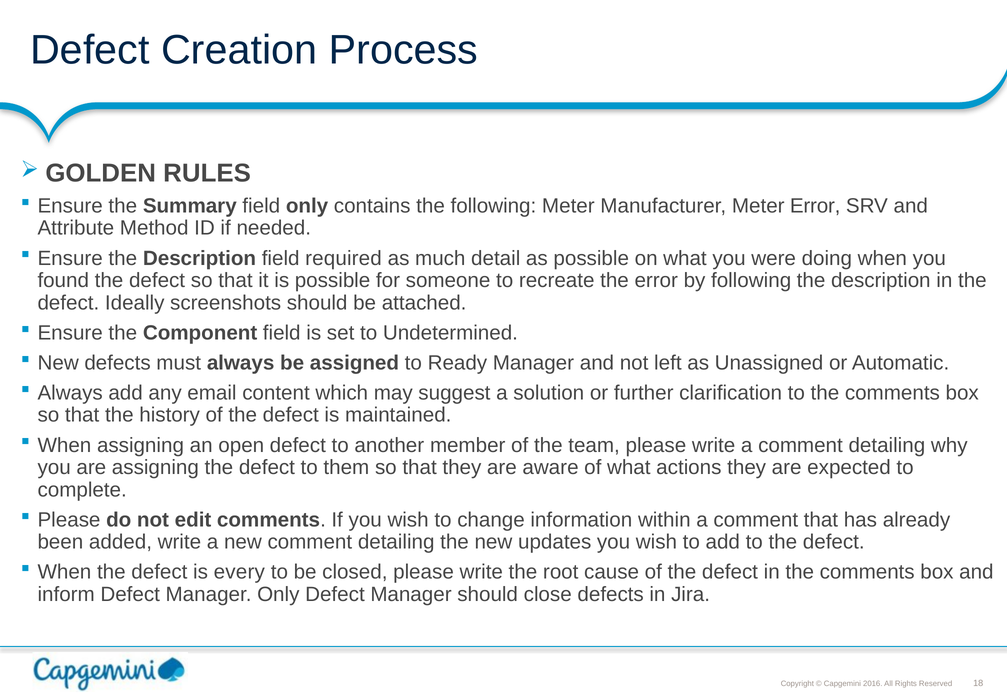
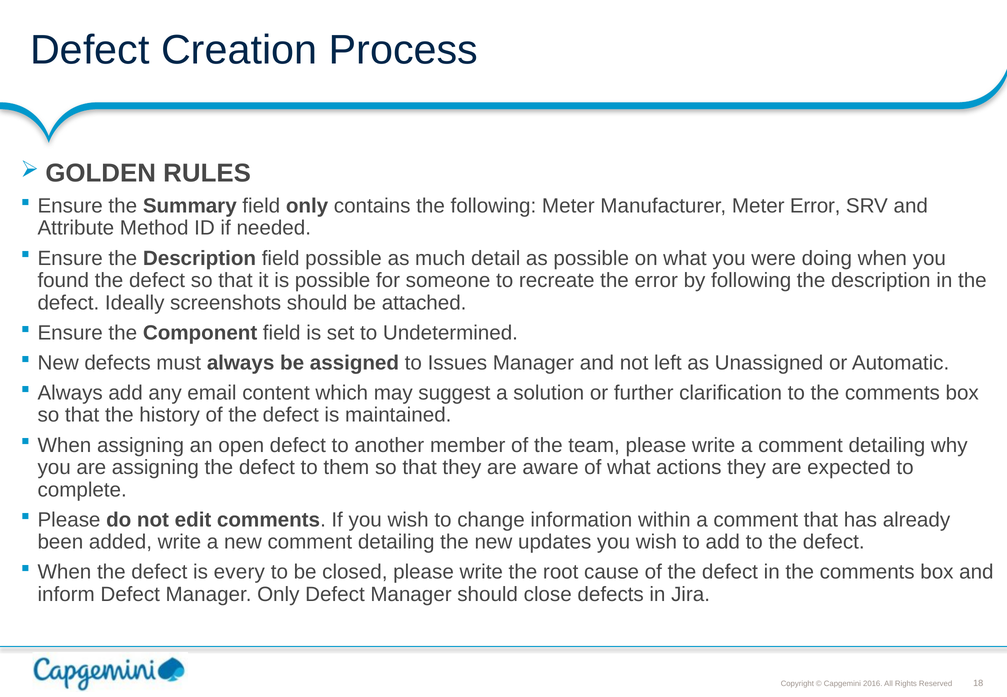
field required: required -> possible (344, 258)
Ready: Ready -> Issues (457, 363)
